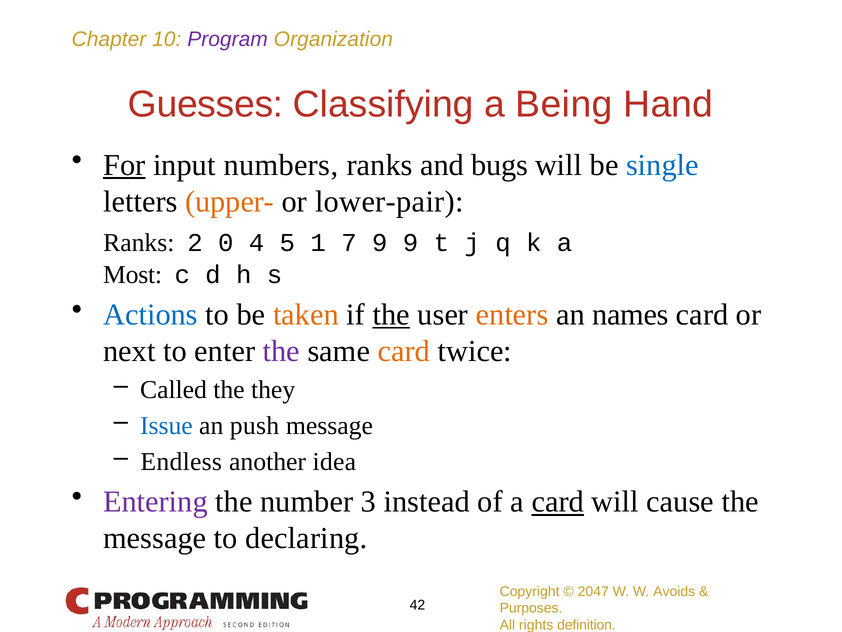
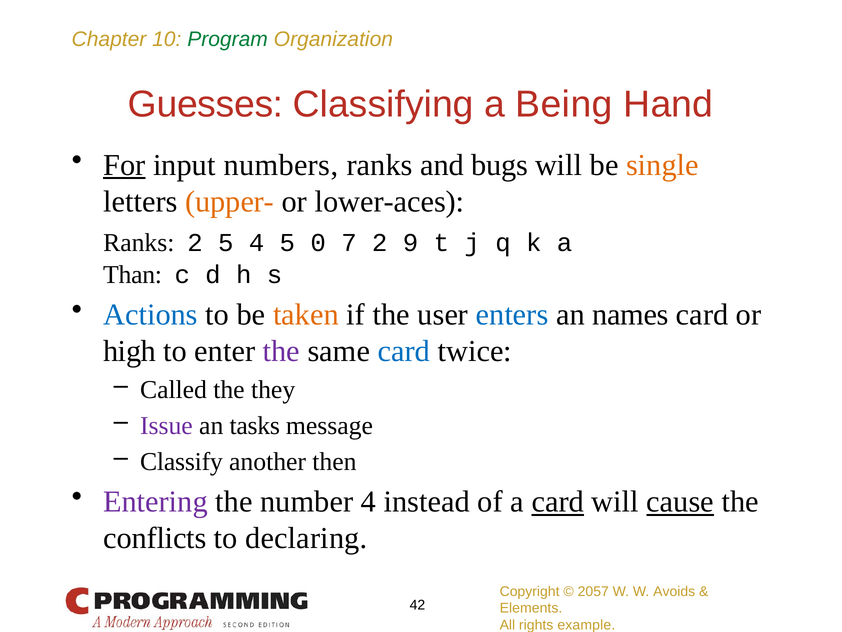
Program colour: purple -> green (228, 39)
single colour: blue -> orange (662, 165)
lower-pair: lower-pair -> lower-aces (389, 201)
2 0: 0 -> 5 (226, 243)
1: 1 -> 0 (318, 243)
7 9: 9 -> 2 (380, 243)
Most: Most -> Than (133, 275)
the underline: present -> none (391, 314)
enters colour: orange -> blue (512, 314)
next: next -> high (130, 351)
card colour: orange -> blue (404, 351)
Issue colour: blue -> purple (166, 425)
push: push -> tasks (255, 425)
Endless: Endless -> Classify (181, 461)
idea: idea -> then (334, 461)
number 3: 3 -> 4 (368, 501)
cause underline: none -> present (680, 501)
message: message -> conflicts (155, 538)
2047: 2047 -> 2057 (593, 591)
Purposes: Purposes -> Elements (531, 608)
definition: definition -> example (586, 625)
